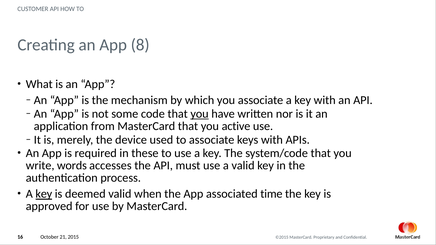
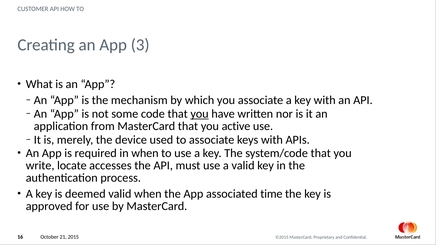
8: 8 -> 3 (140, 45)
in these: these -> when (145, 153)
words: words -> locate (72, 166)
key underline: present -> none (44, 194)
